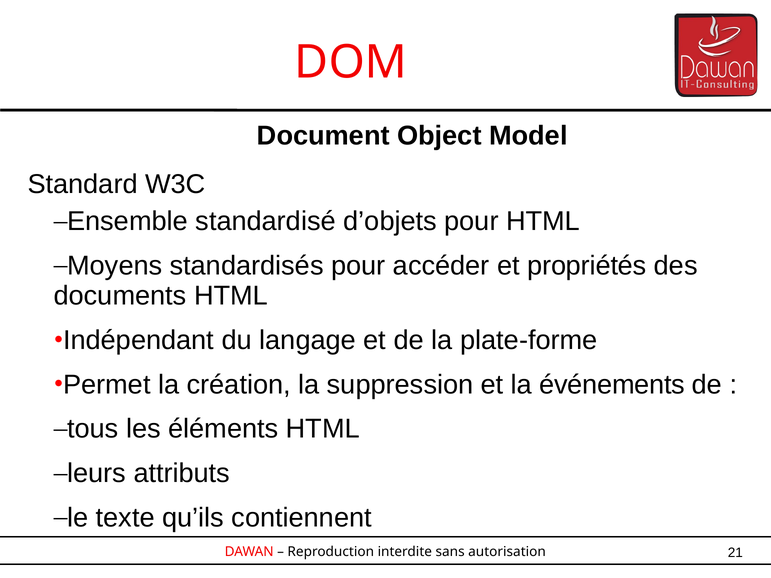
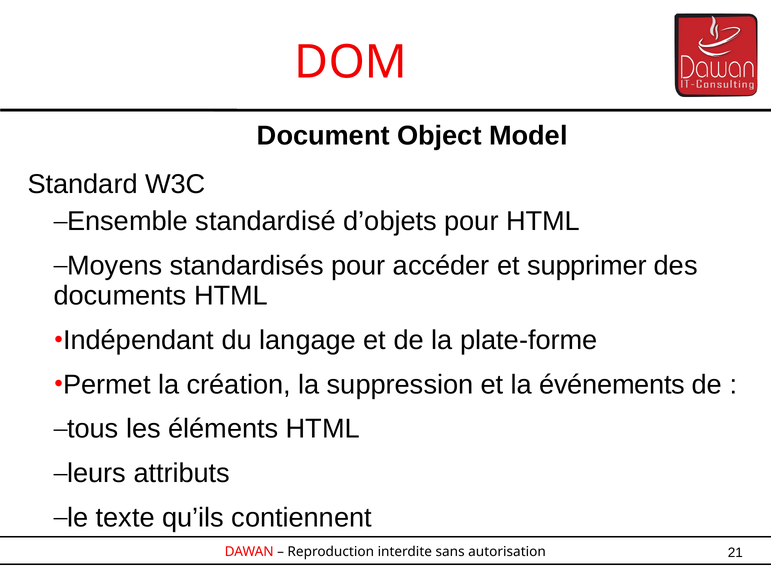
propriétés: propriétés -> supprimer (587, 266)
